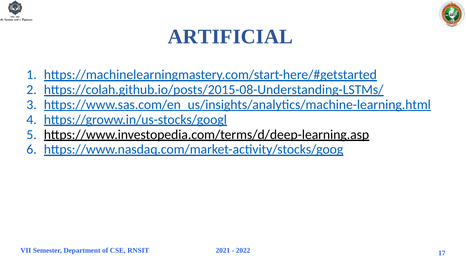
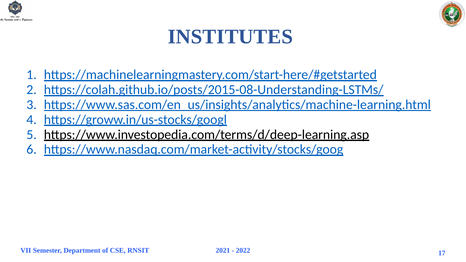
ARTIFICIAL: ARTIFICIAL -> INSTITUTES (230, 37)
